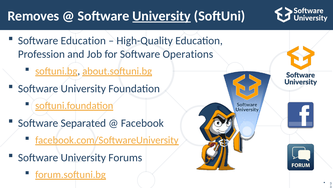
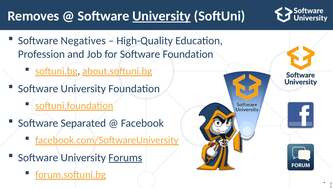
Software Education: Education -> Negatives (83, 41)
Software Operations: Operations -> Foundation (188, 54)
Forums underline: none -> present (125, 157)
